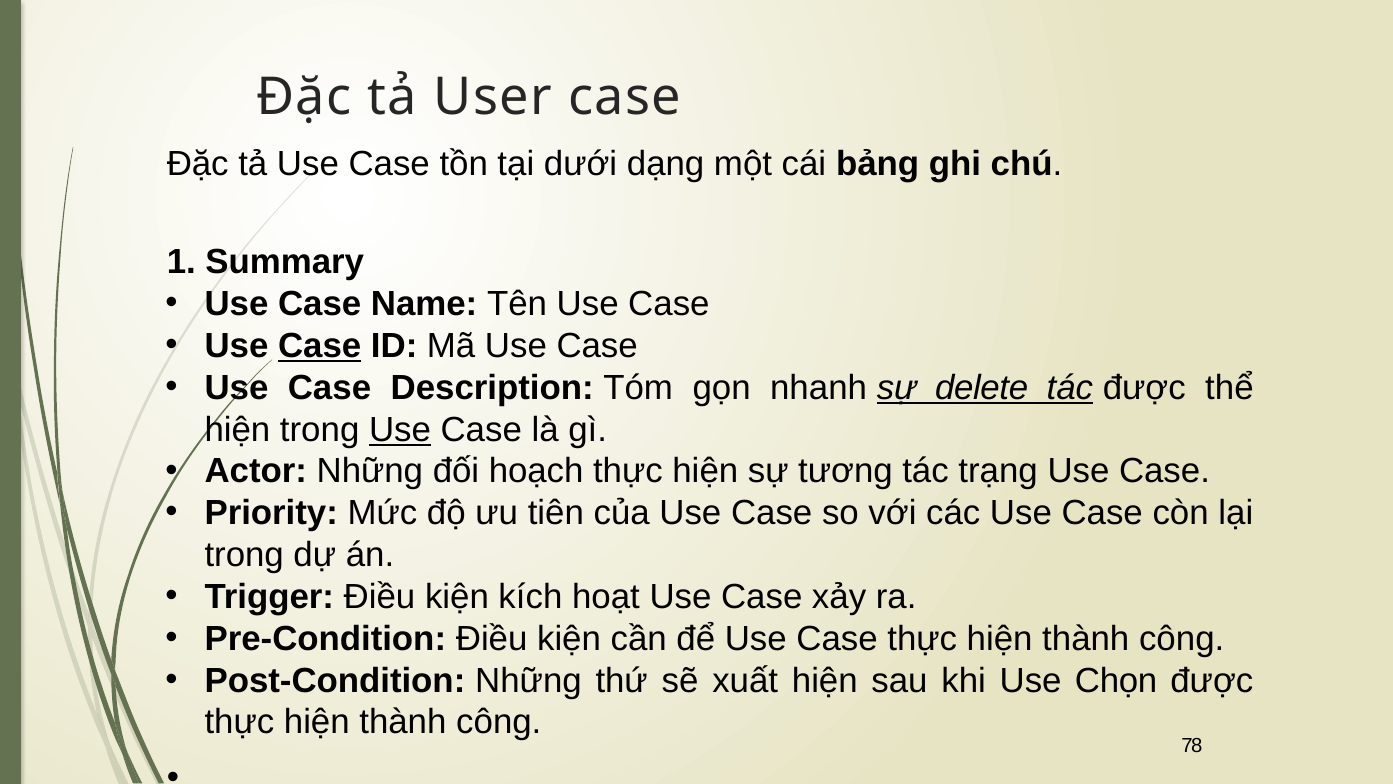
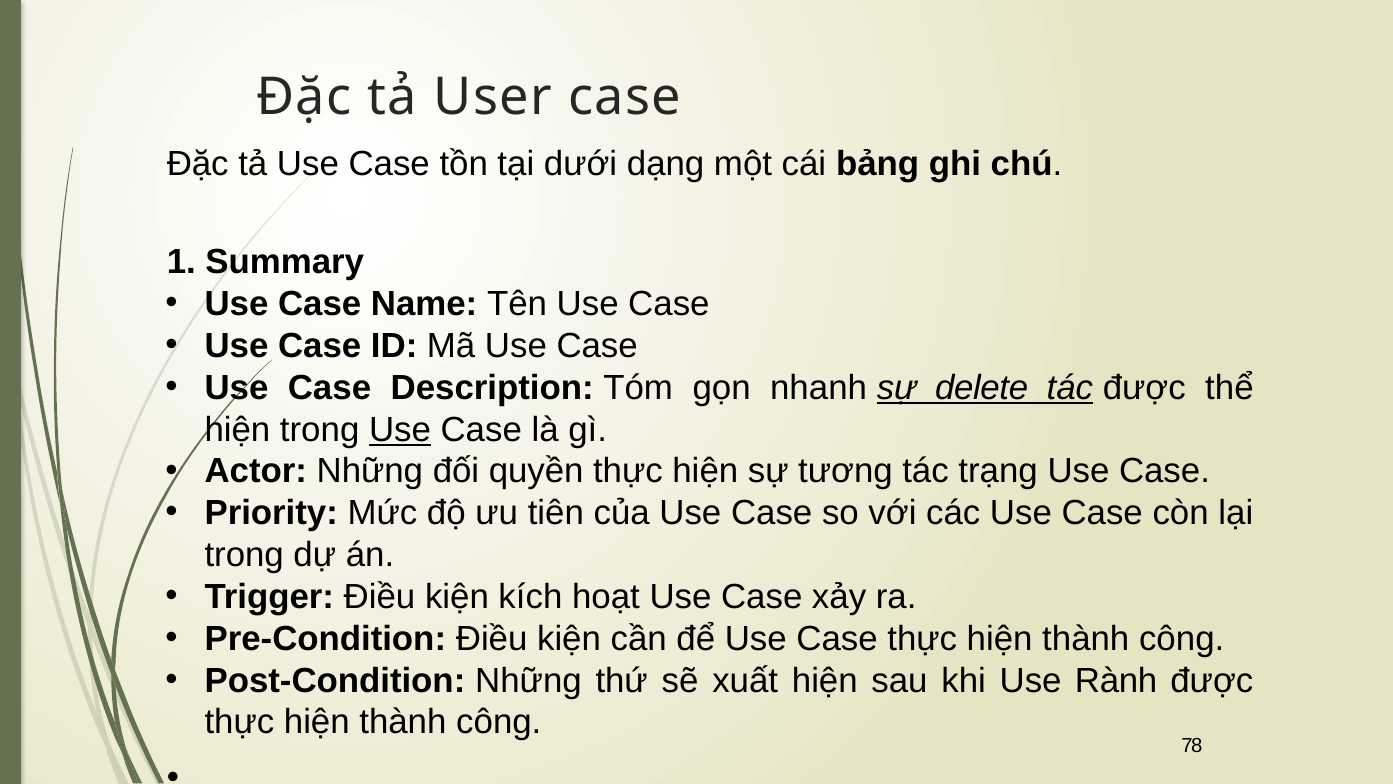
Case underline: present -> none (320, 346)
hoạch: hoạch -> quyền (536, 471)
Chọn: Chọn -> Rành (1116, 680)
